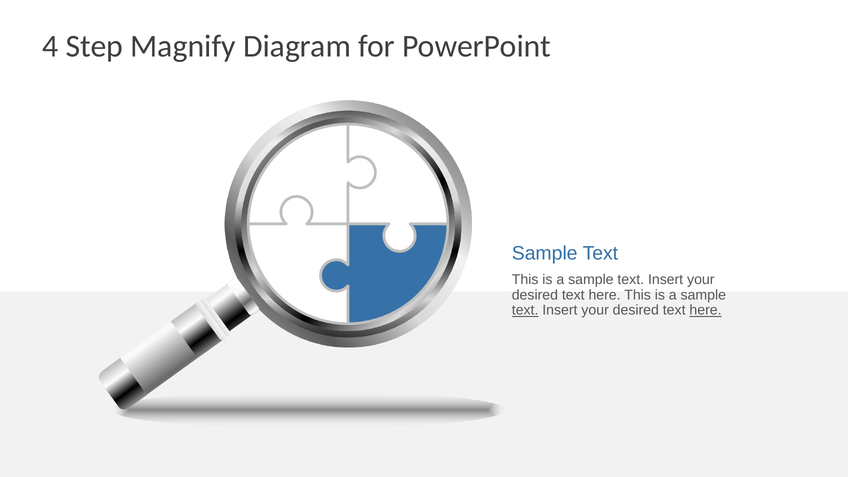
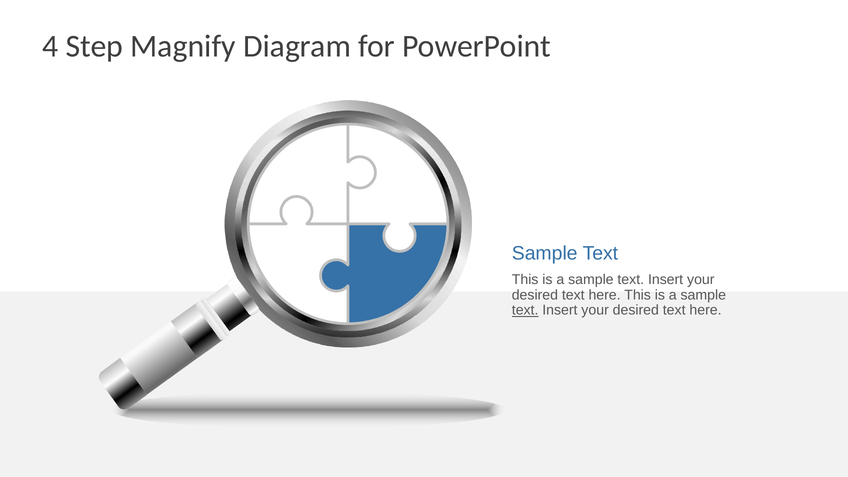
here underline: present -> none (706, 310)
